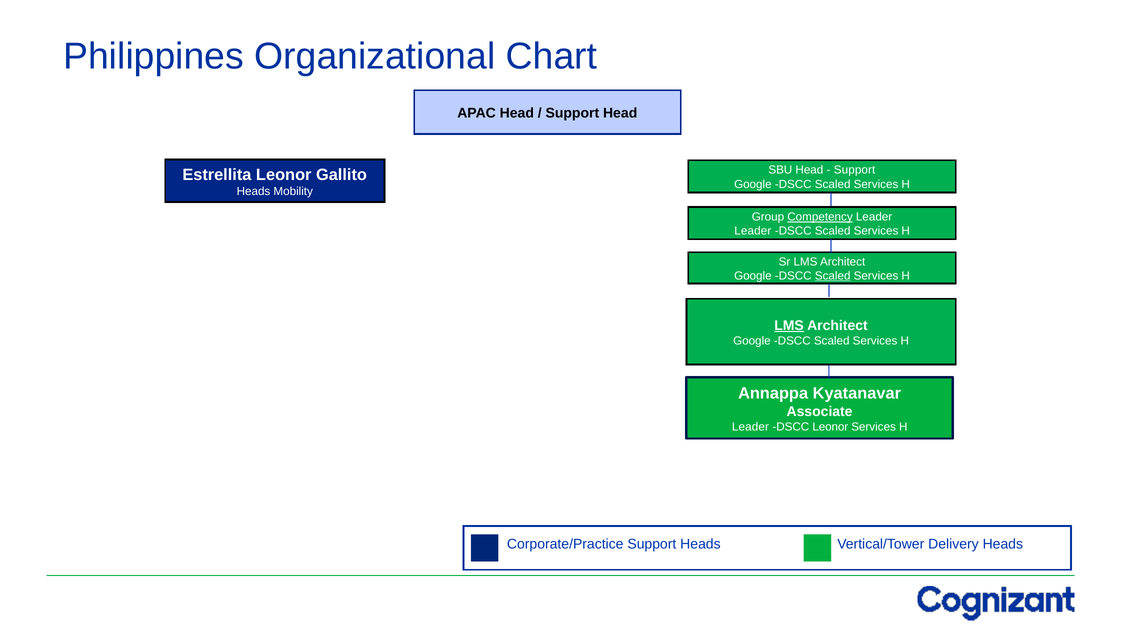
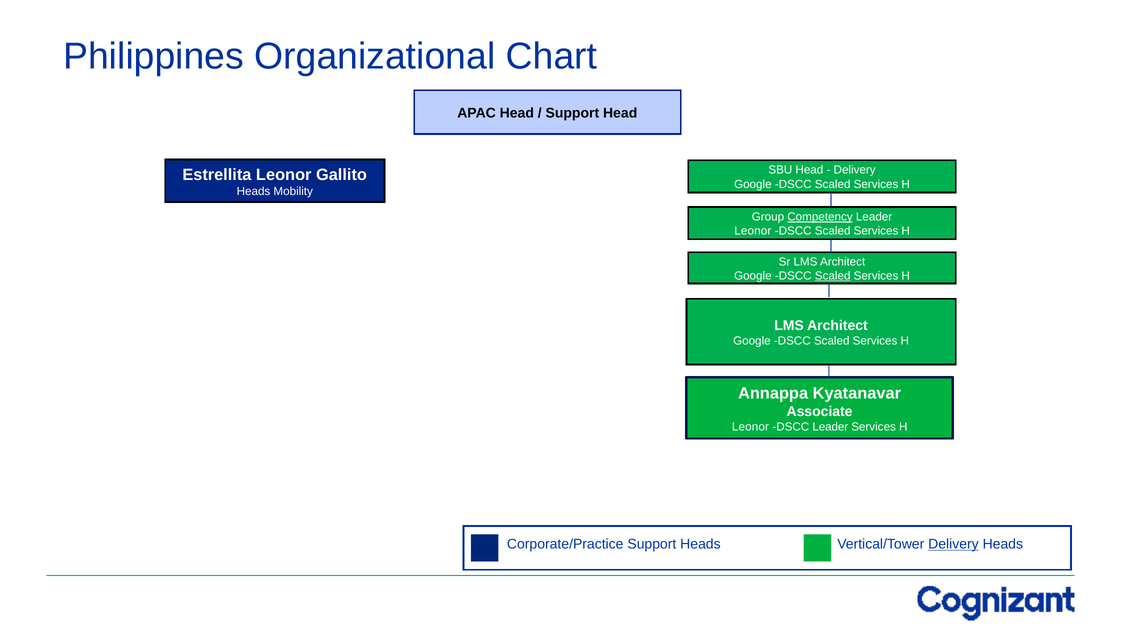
Support: Support -> Delivery (855, 170)
Leader: Leader -> Leonor (753, 231)
LMS underline: present -> none (789, 325)
Leader: Leader -> Leonor (750, 427)
DSCC Leonor: Leonor -> Leader (830, 427)
Delivery underline: none -> present (953, 544)
